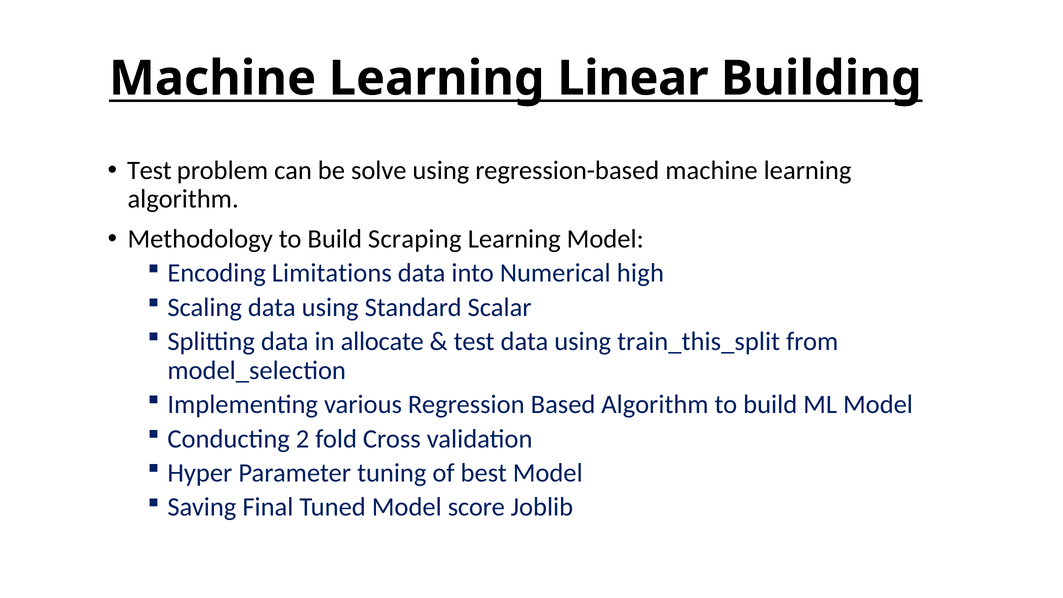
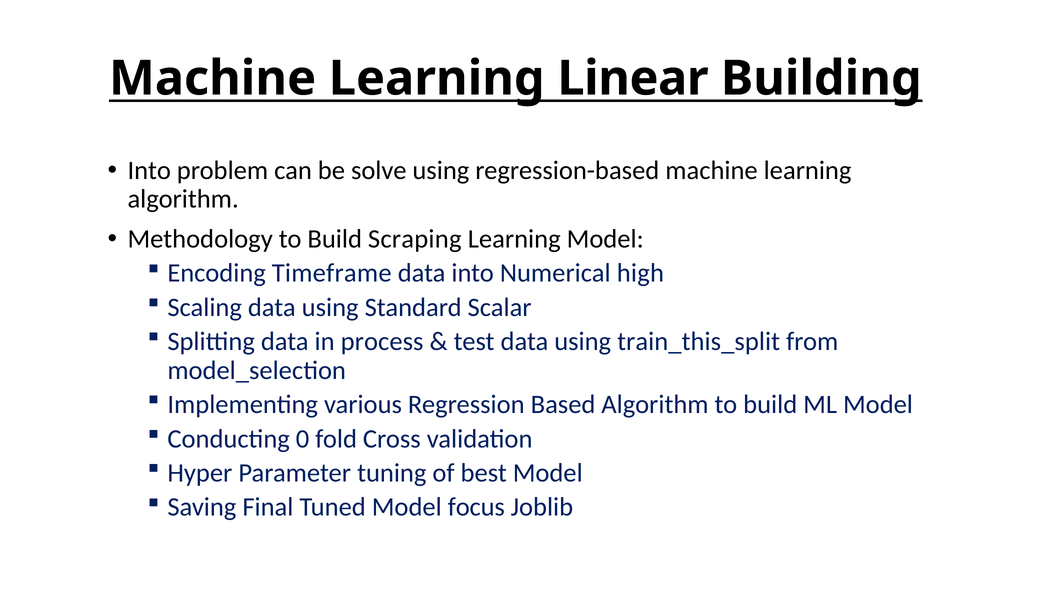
Test: Test -> Into (149, 171)
Limitations: Limitations -> Timeframe (332, 273)
allocate: allocate -> process (382, 342)
2: 2 -> 0 (303, 439)
score: score -> focus (476, 507)
